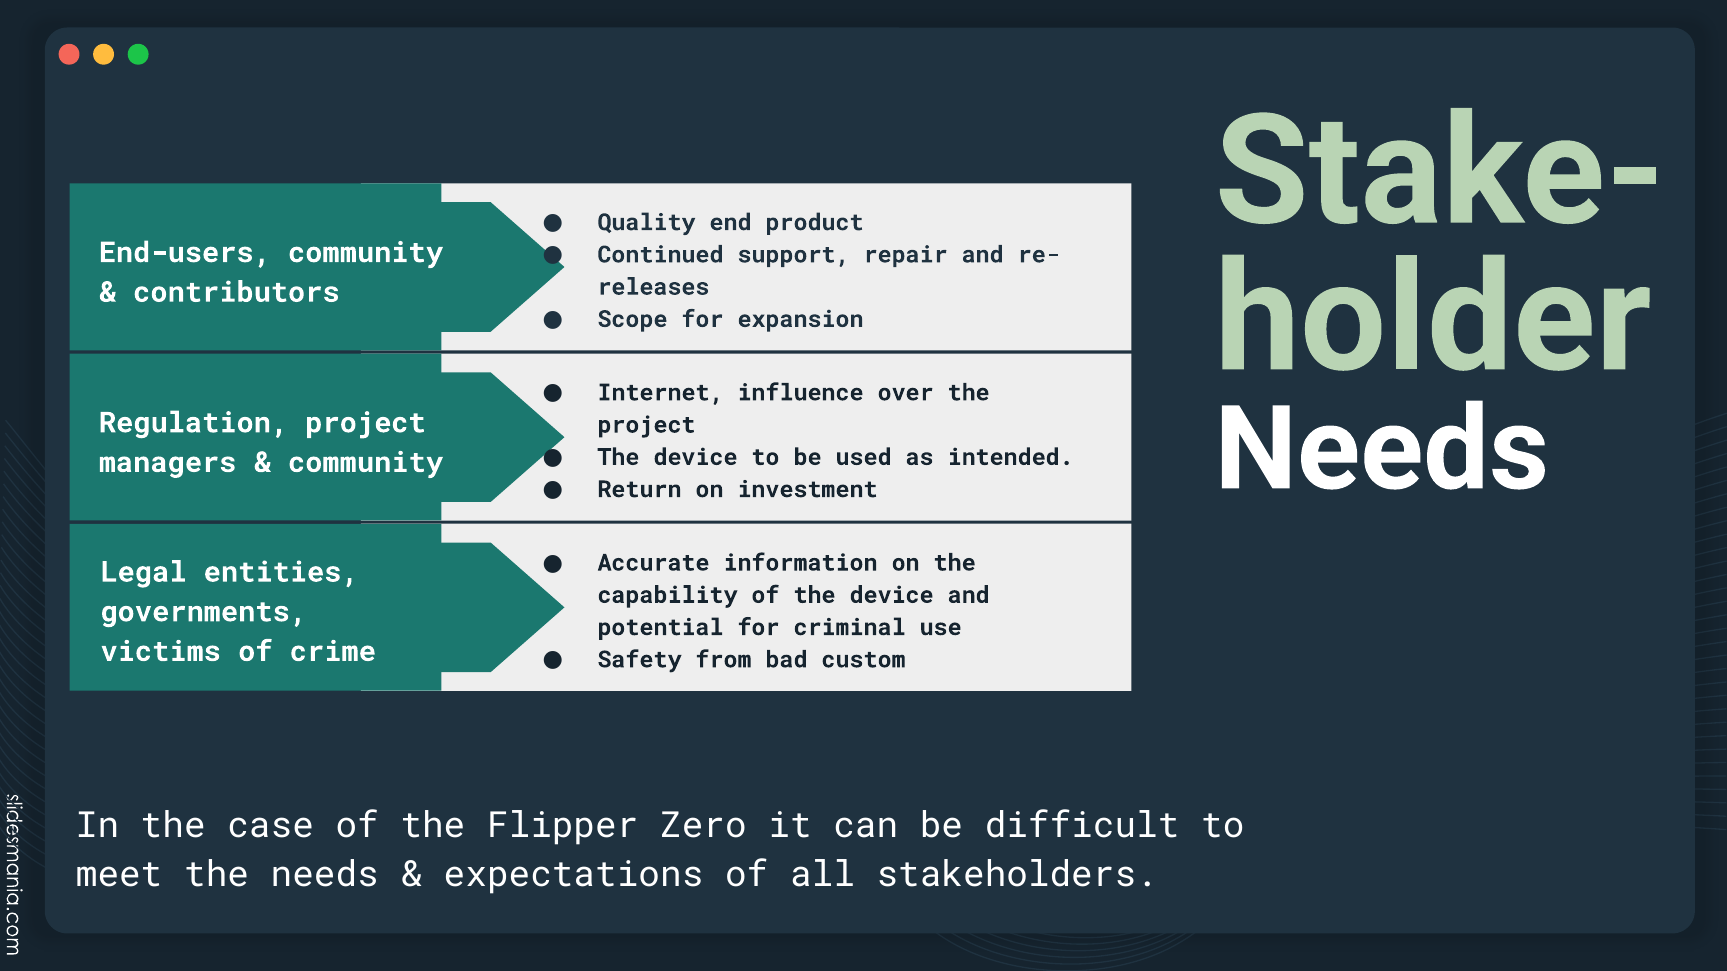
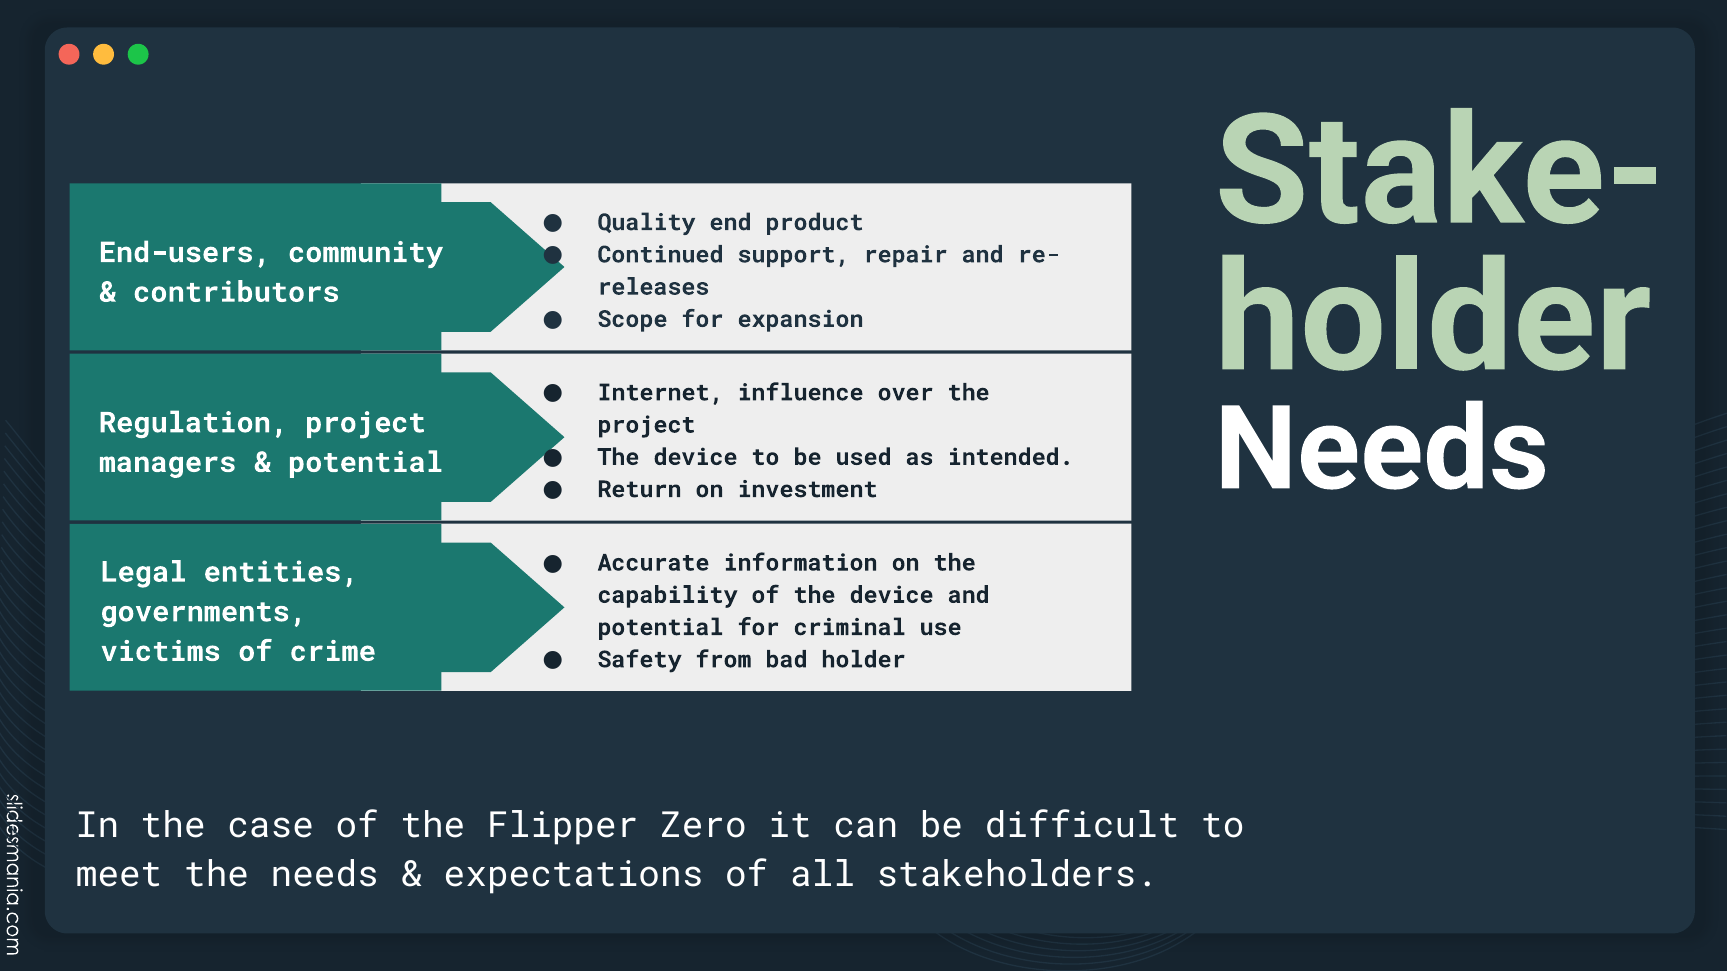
community: community -> potential (365, 463)
bad custom: custom -> holder (864, 660)
